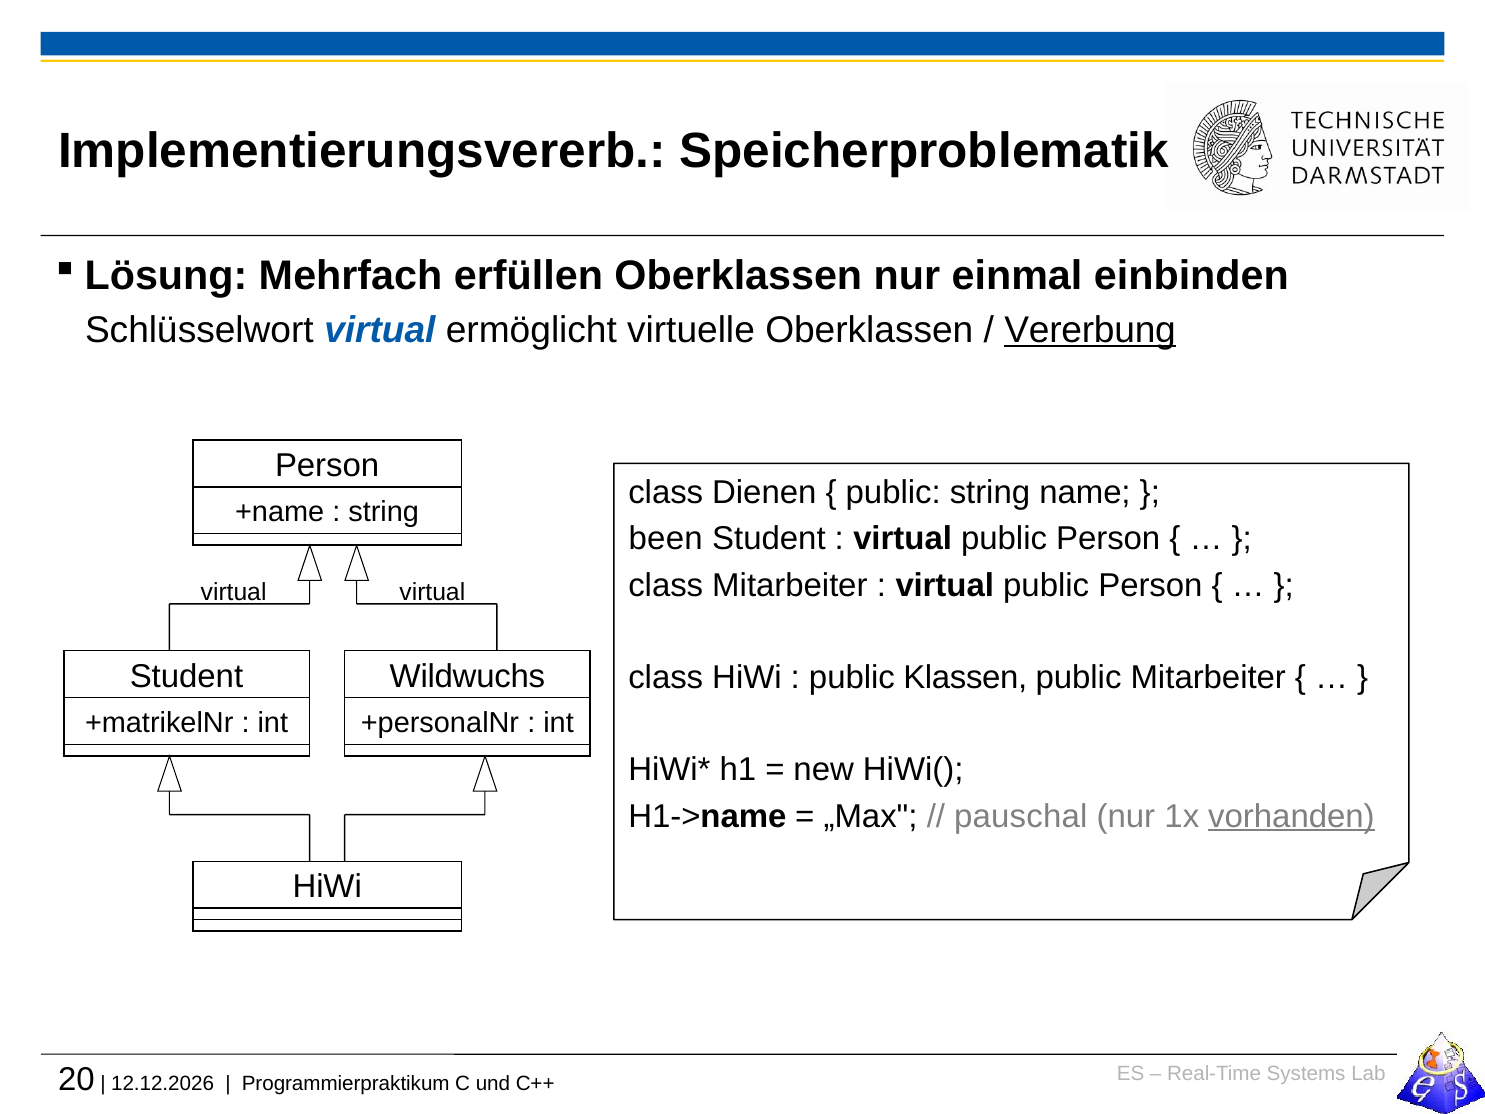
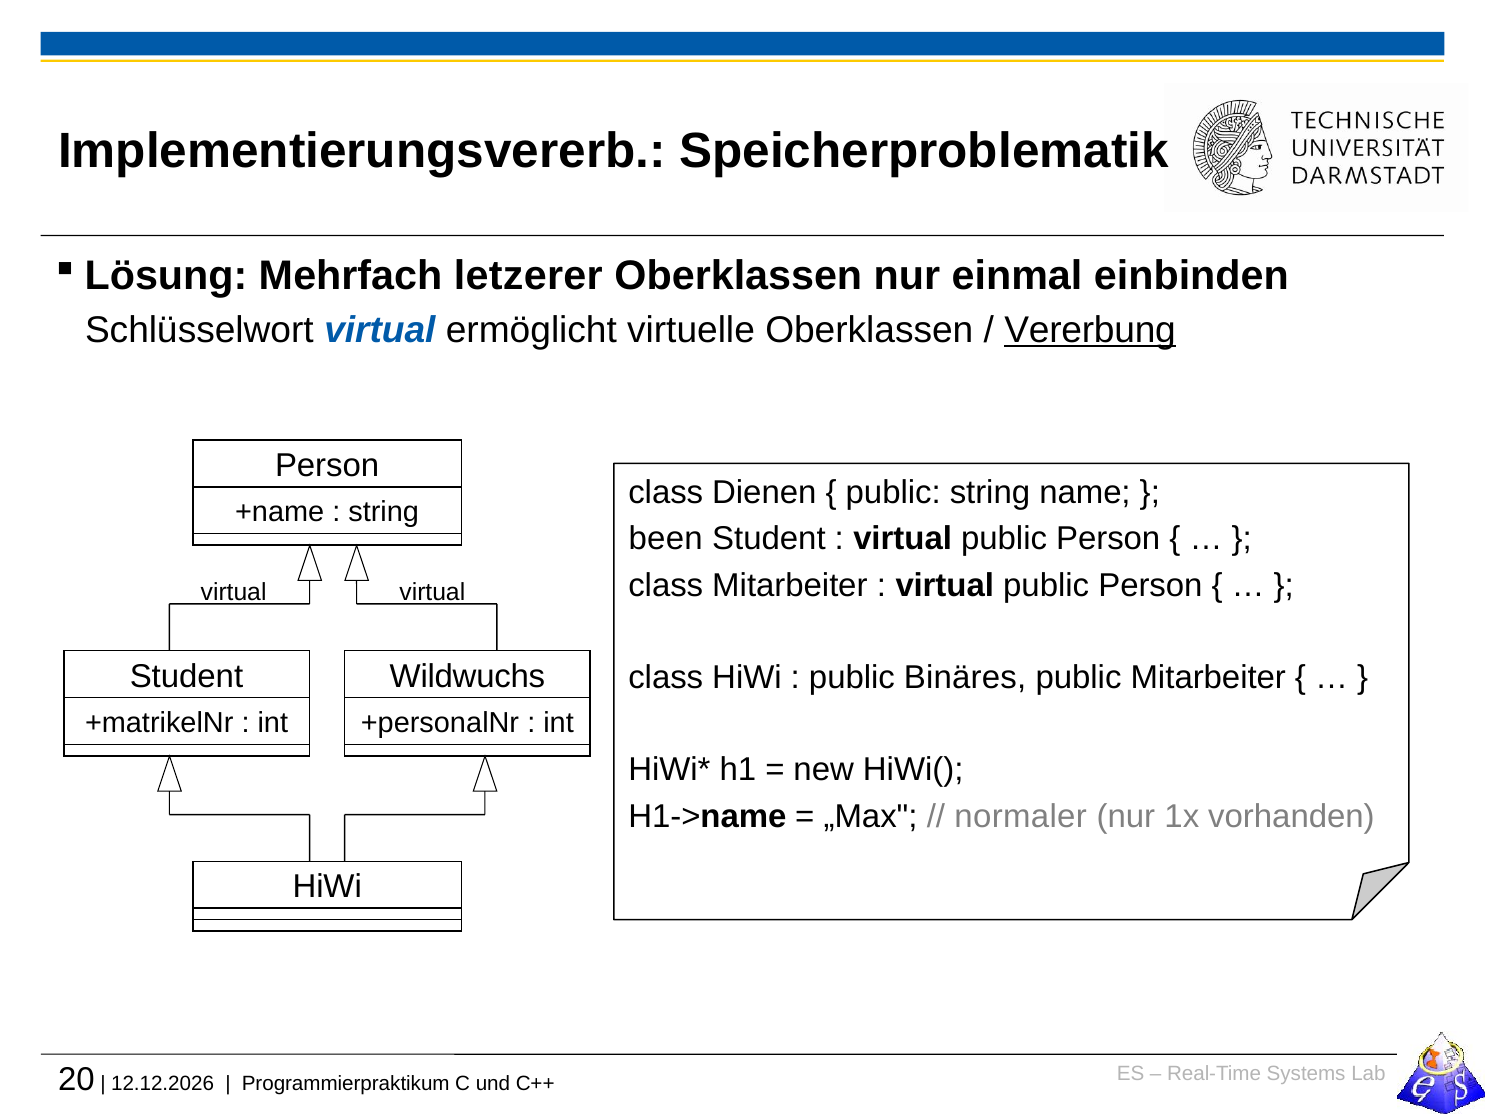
erfüllen: erfüllen -> letzerer (528, 276)
Klassen: Klassen -> Binäres (965, 677)
pauschal: pauschal -> normaler (1021, 816)
vorhanden underline: present -> none (1291, 816)
